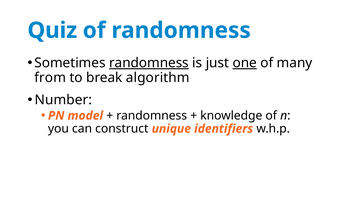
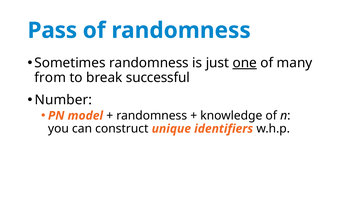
Quiz: Quiz -> Pass (52, 30)
randomness underline: present -> none (149, 63)
algorithm: algorithm -> successful (158, 77)
